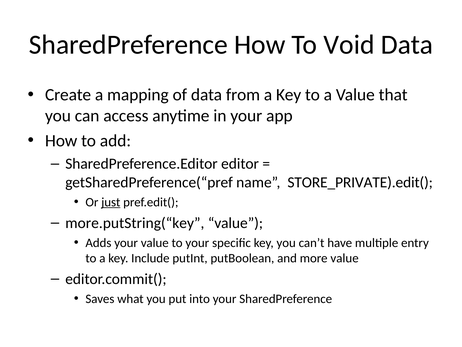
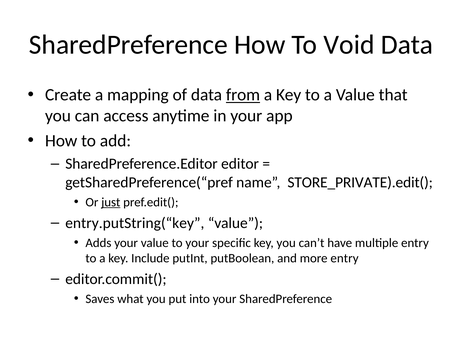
from underline: none -> present (243, 95)
more.putString(“key: more.putString(“key -> entry.putString(“key (135, 223)
more value: value -> entry (345, 258)
